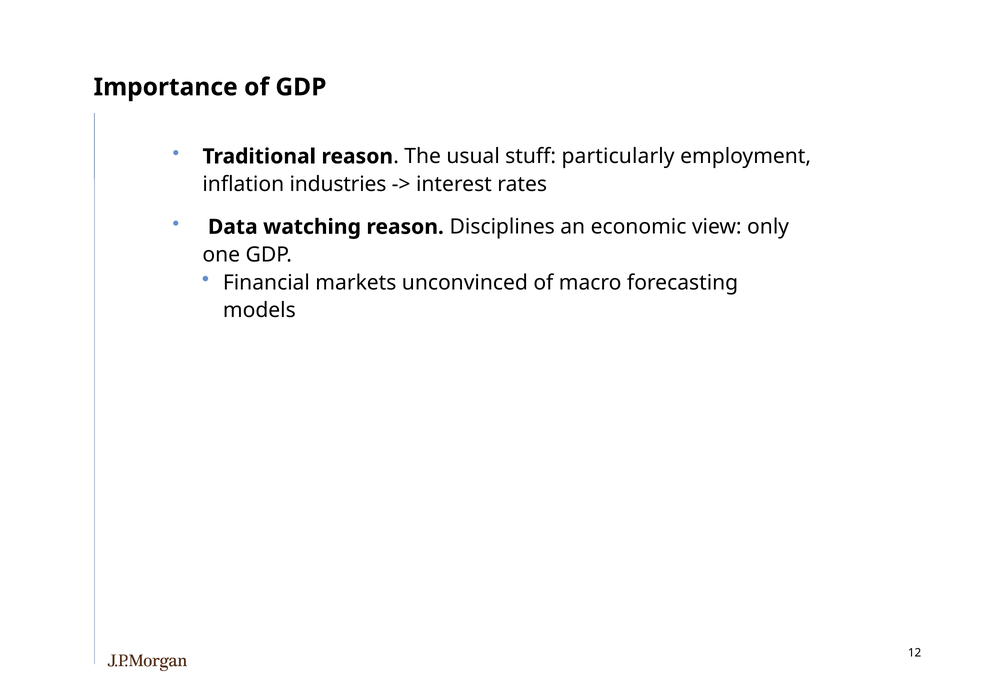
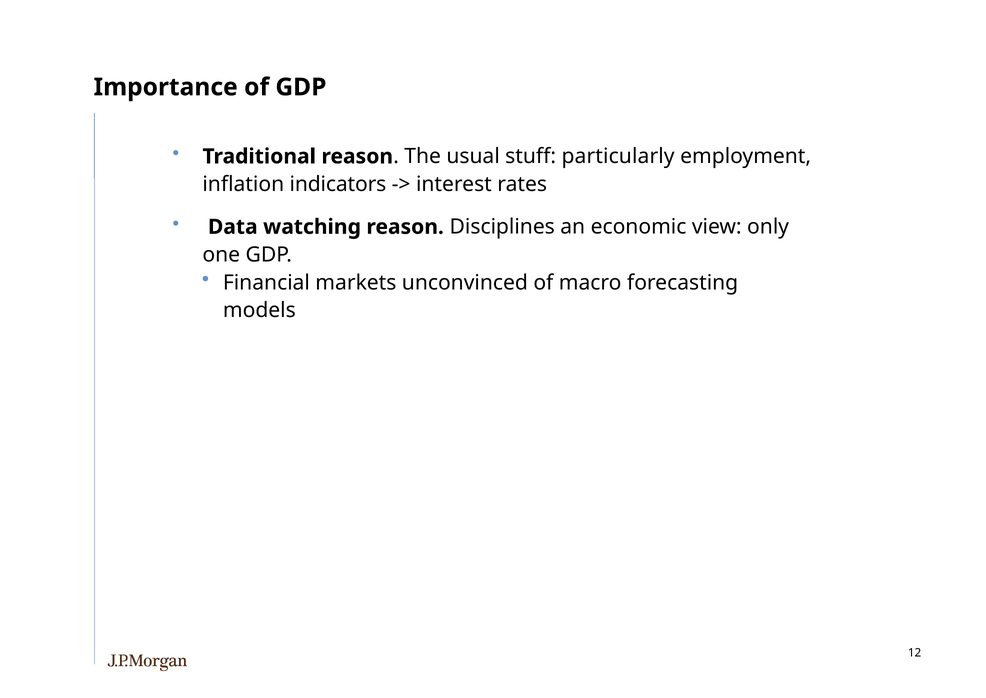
industries: industries -> indicators (338, 184)
